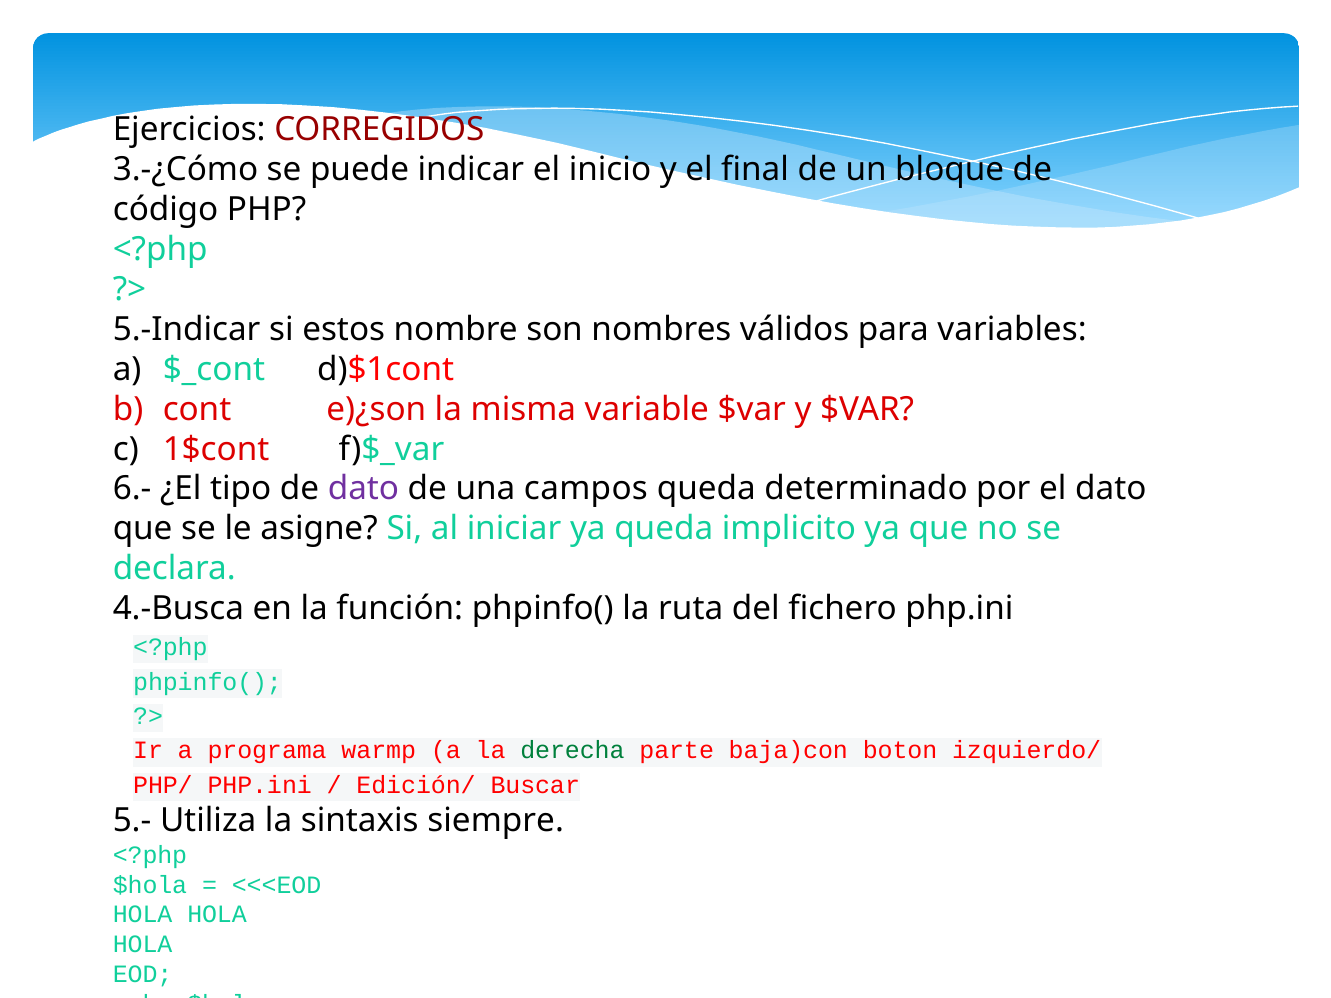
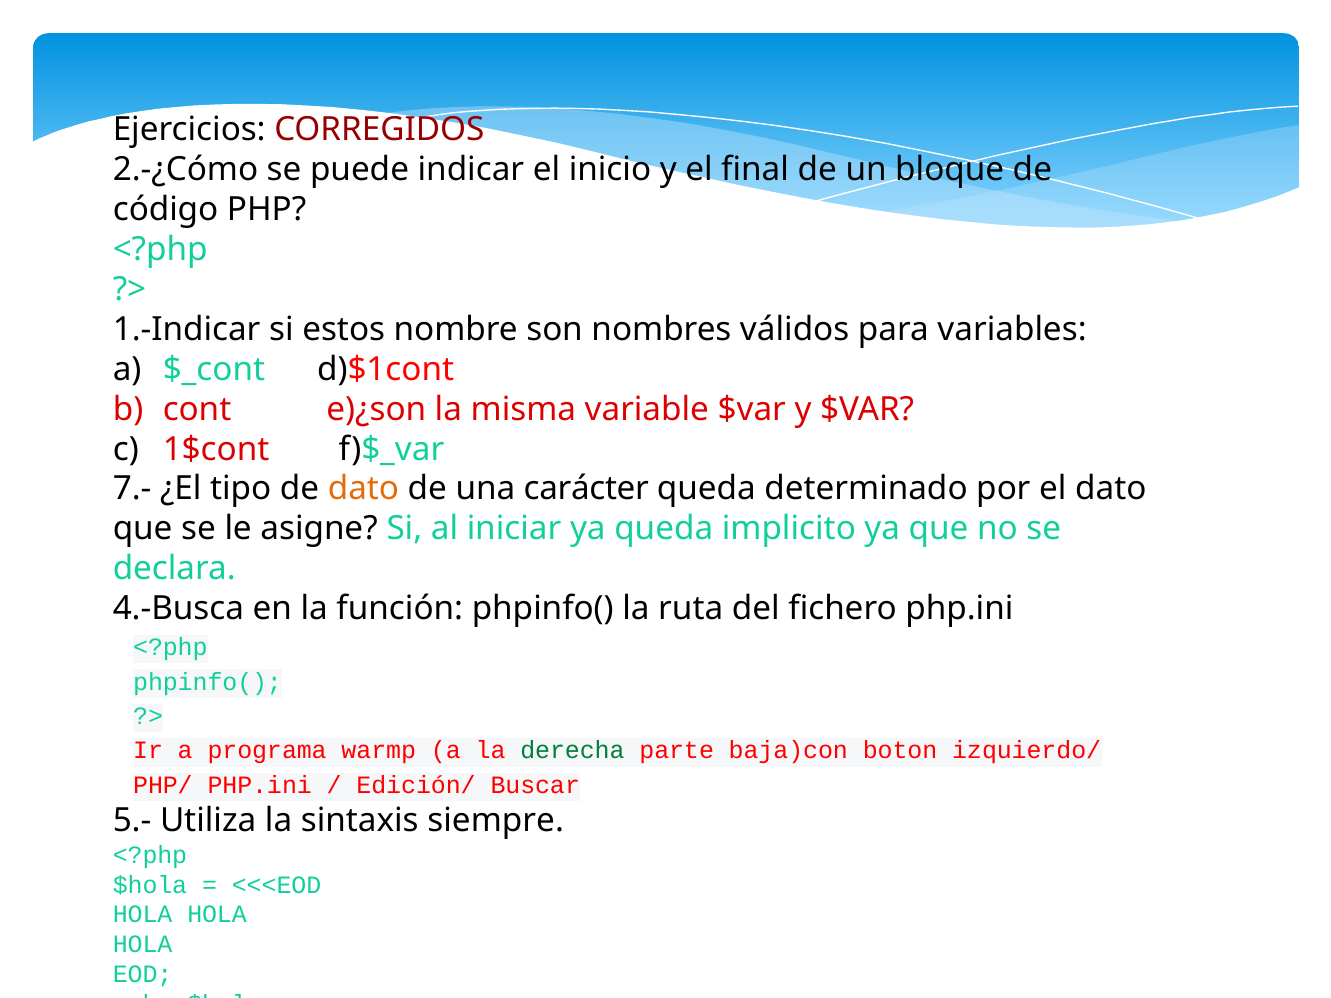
3.-¿Cómo: 3.-¿Cómo -> 2.-¿Cómo (186, 170)
5.-Indicar: 5.-Indicar -> 1.-Indicar (187, 329)
6.-: 6.- -> 7.- (132, 489)
dato colour: purple -> orange (363, 489)
campos: campos -> carácter (586, 489)
